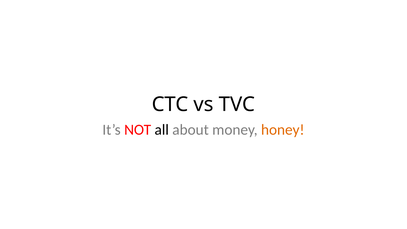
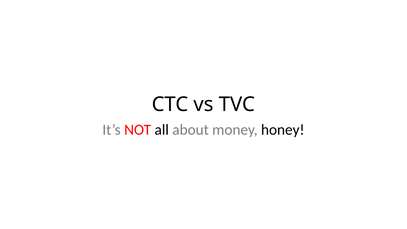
honey colour: orange -> black (283, 130)
